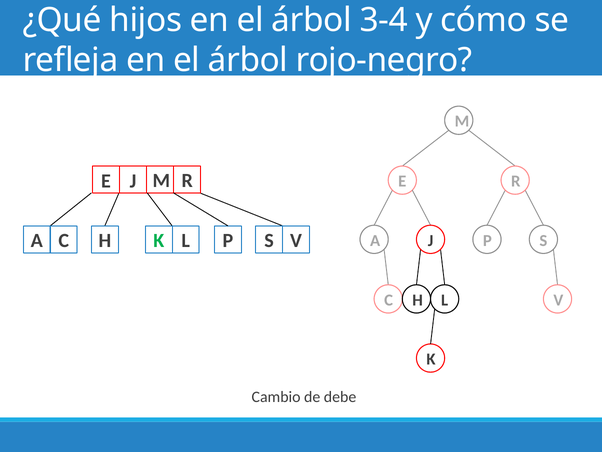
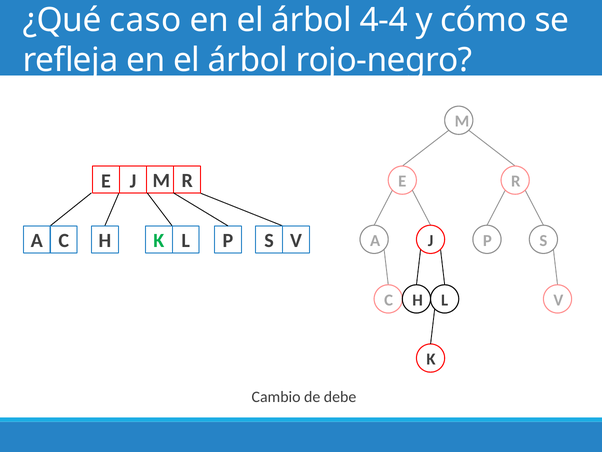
hijos: hijos -> caso (145, 20)
3-4: 3-4 -> 4-4 (384, 20)
